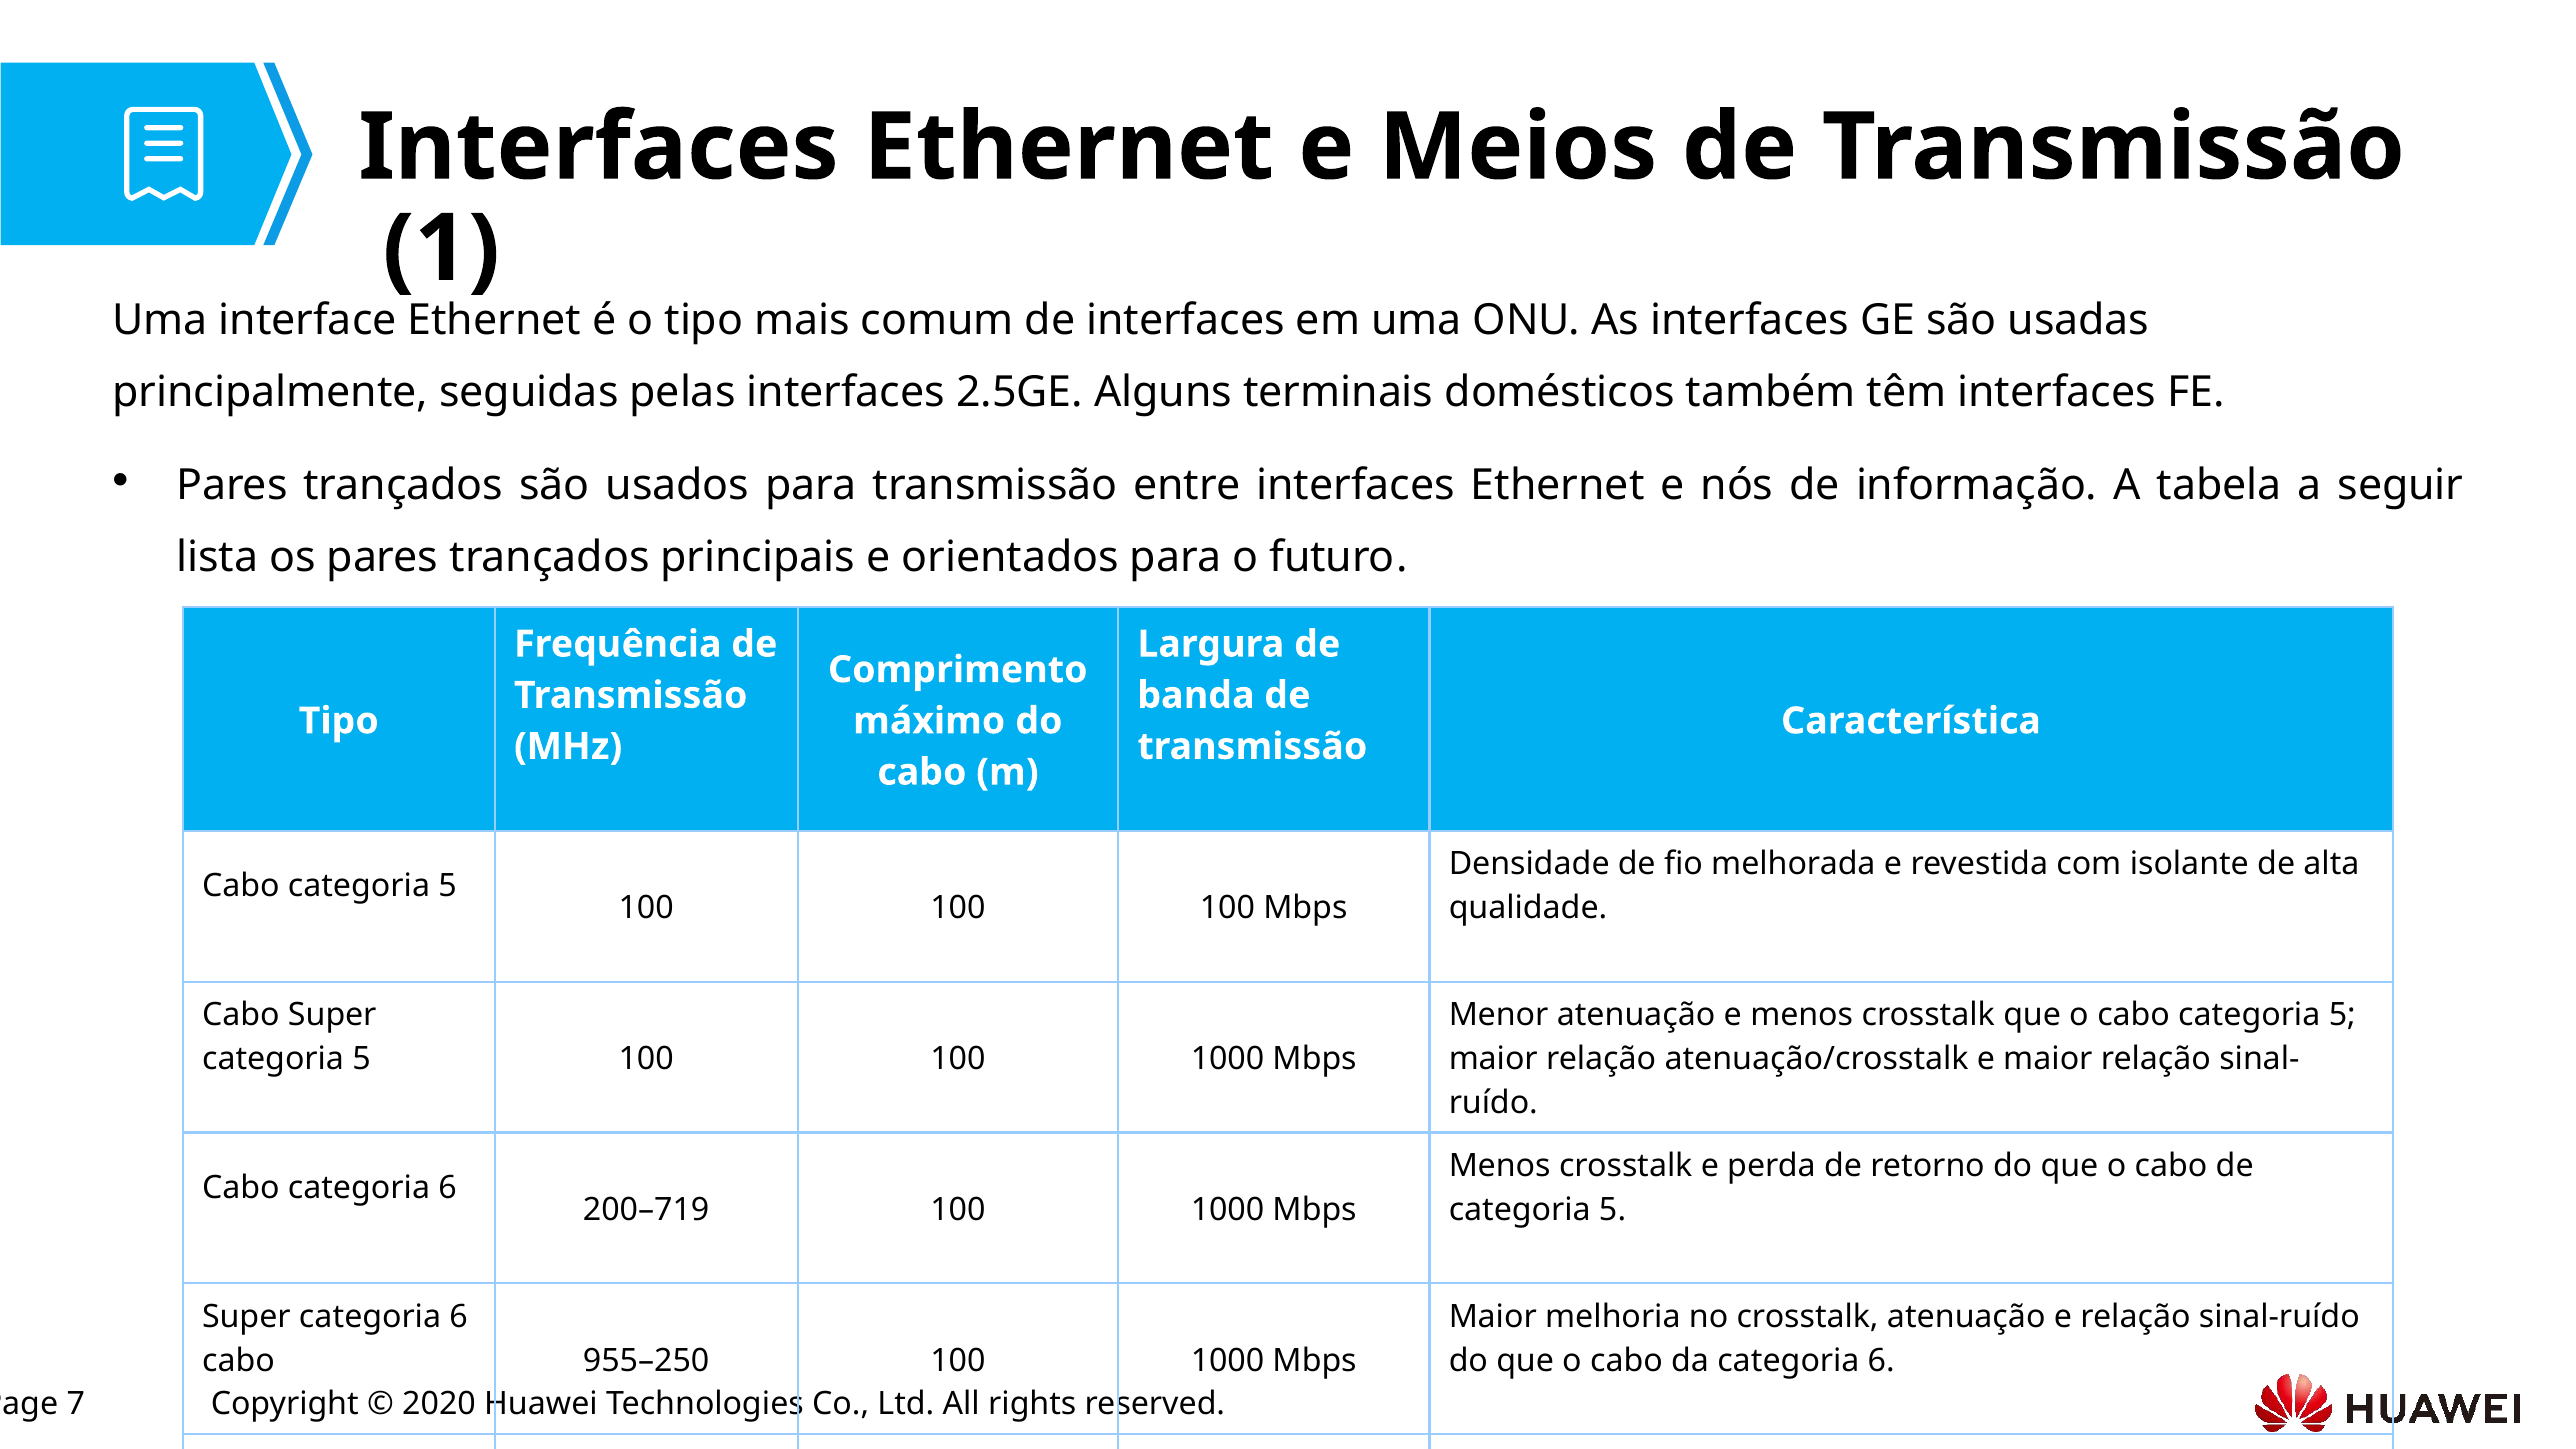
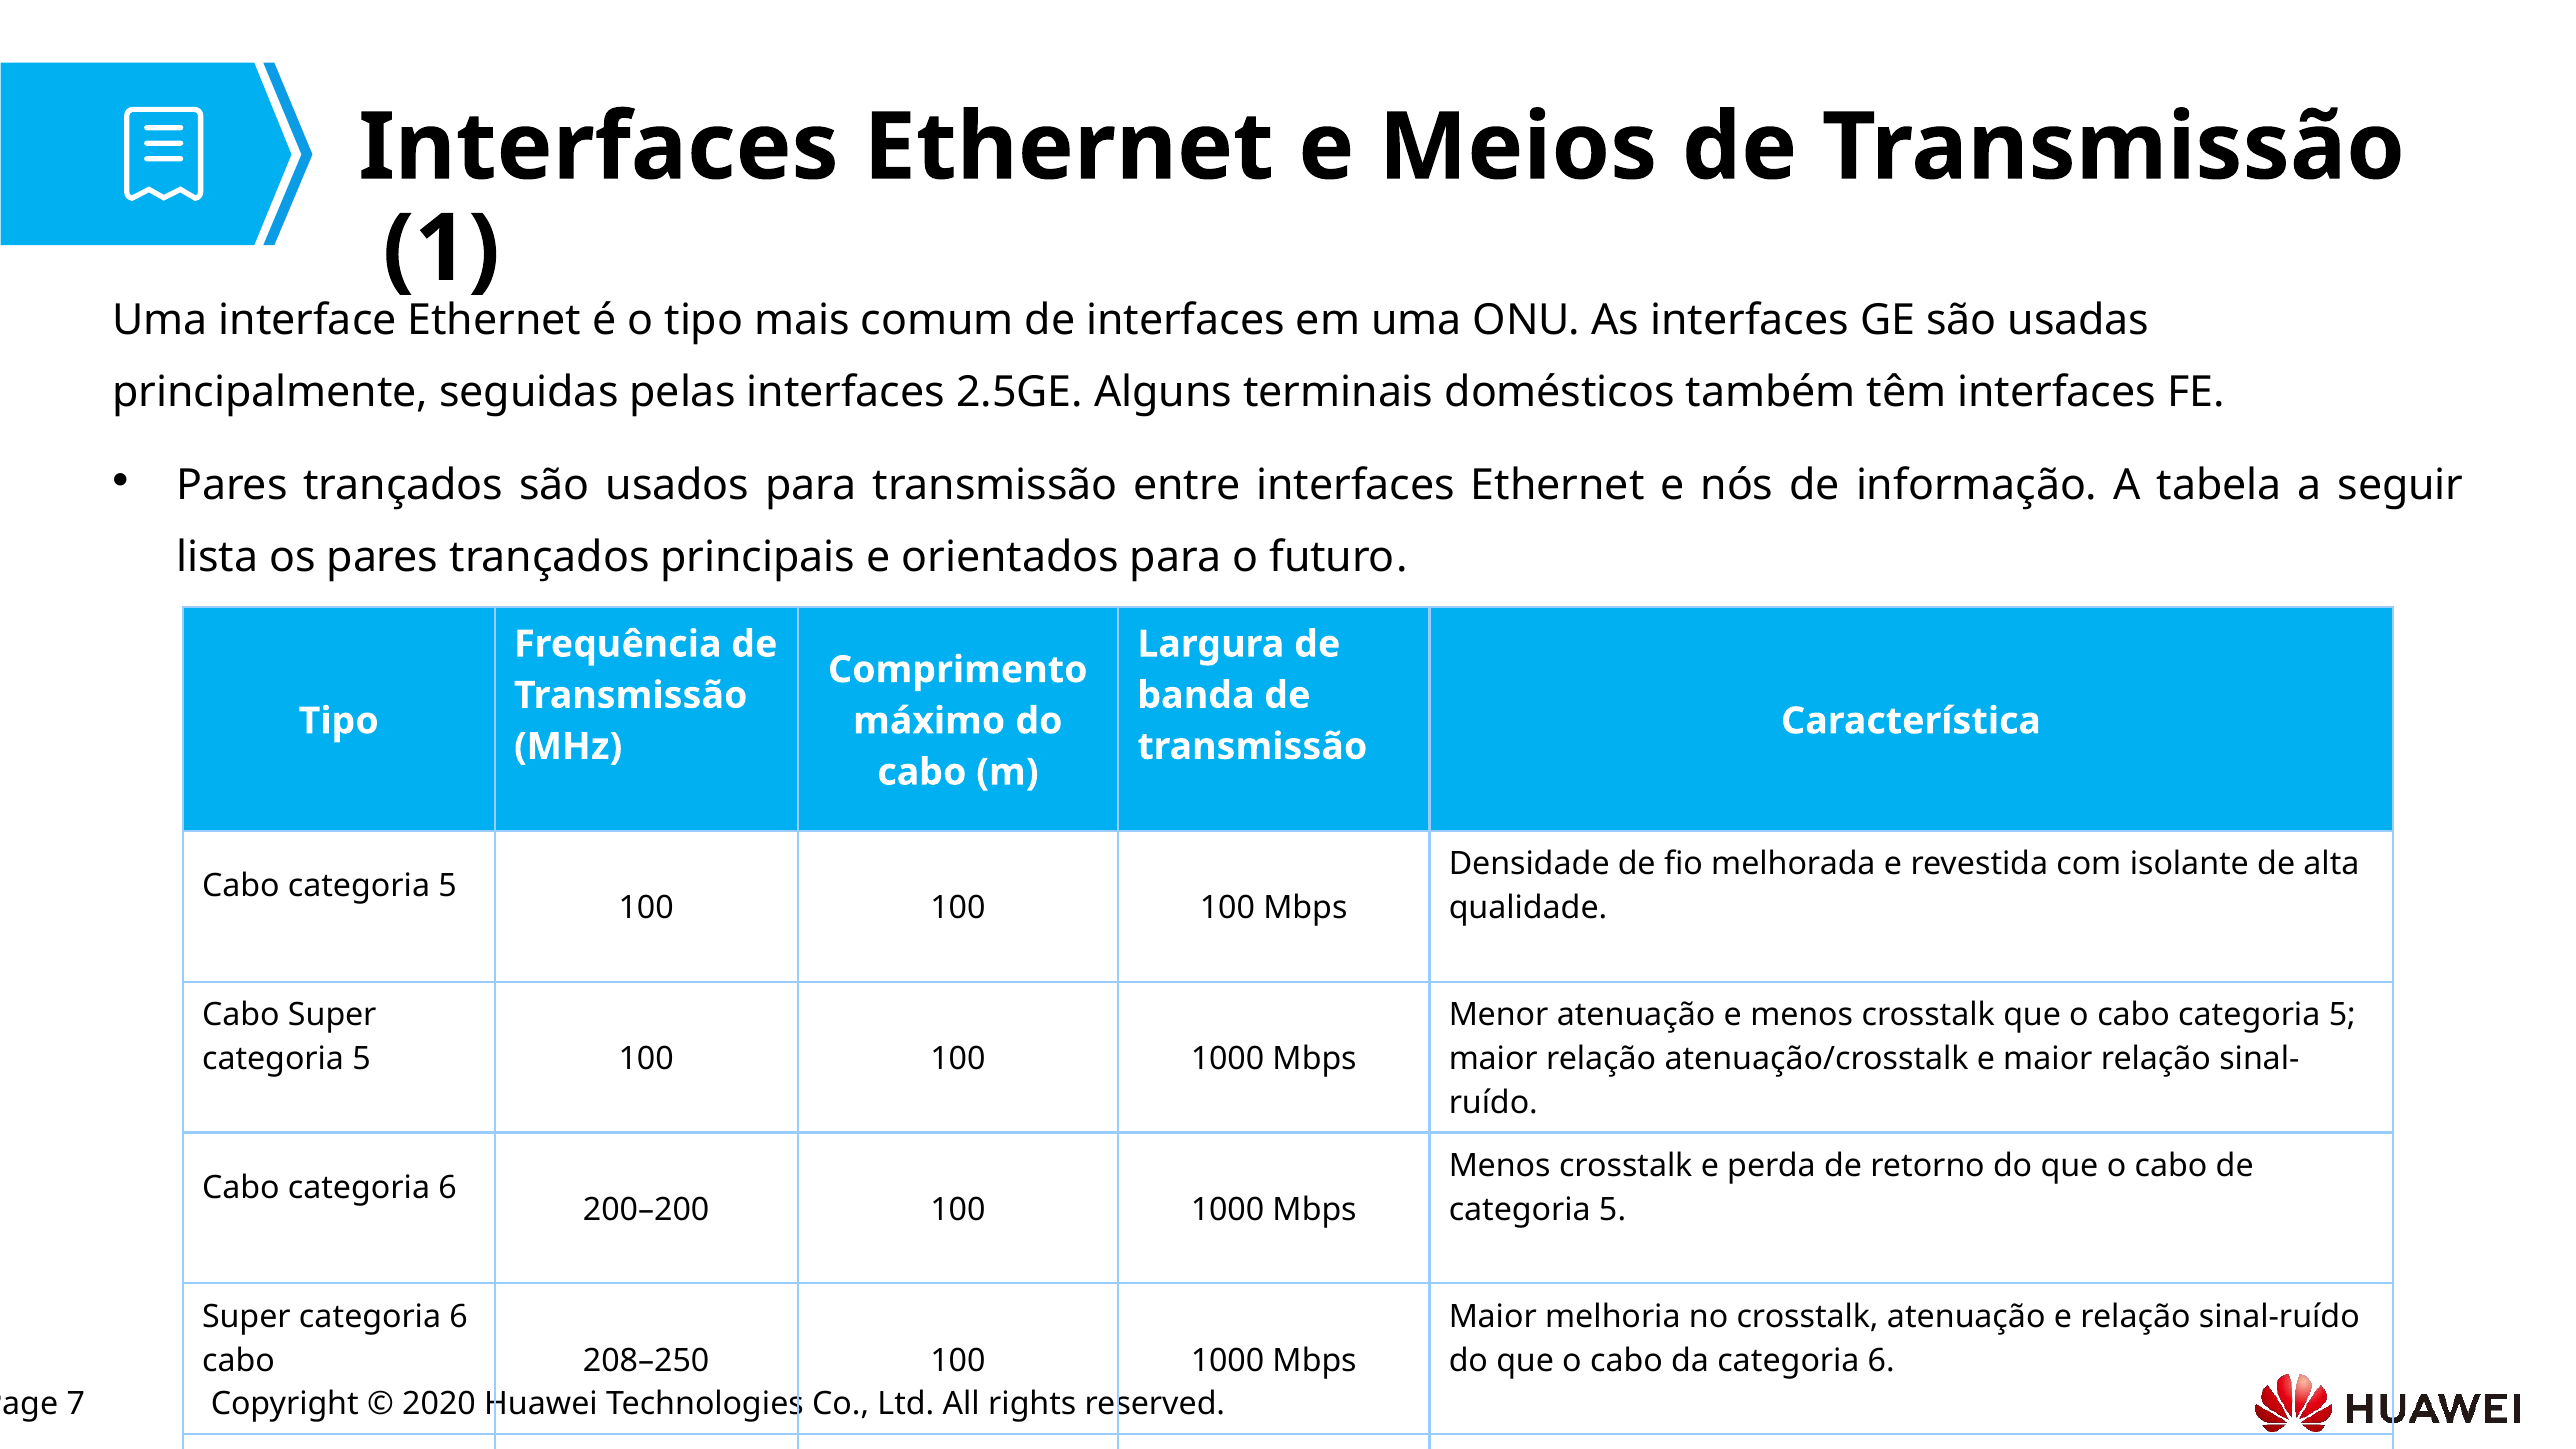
200–719: 200–719 -> 200–200 (646, 1210)
955–250: 955–250 -> 208–250 (646, 1361)
